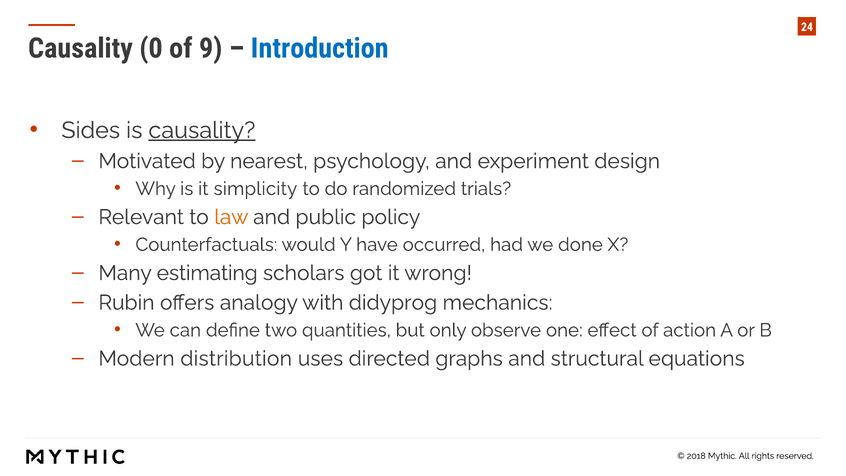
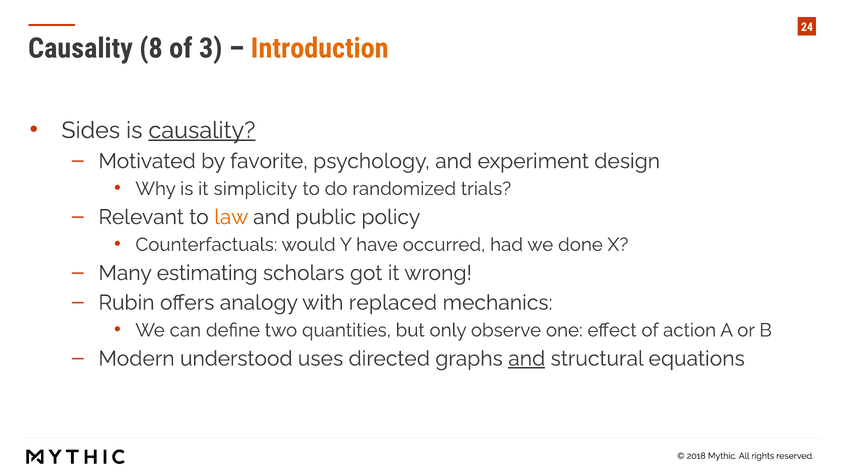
0: 0 -> 8 (151, 48)
9: 9 -> 3 (211, 48)
Introduction colour: blue -> orange (320, 48)
nearest: nearest -> favorite (269, 161)
didyprog: didyprog -> replaced (393, 303)
distribution: distribution -> understood (236, 359)
and underline: none -> present (527, 359)
